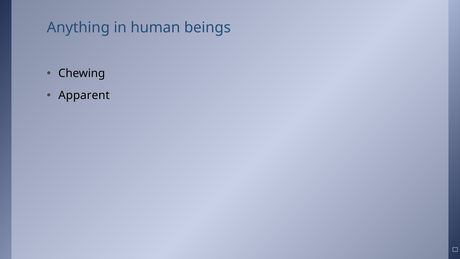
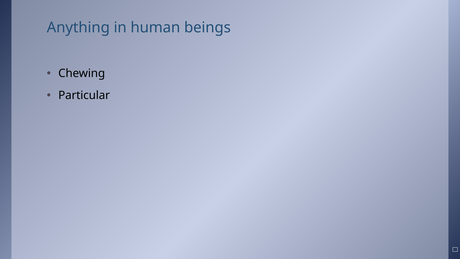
Apparent: Apparent -> Particular (84, 95)
